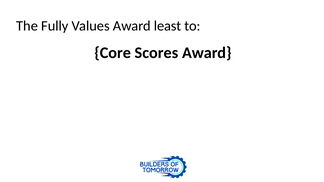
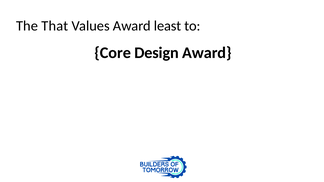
Fully: Fully -> That (55, 26)
Scores: Scores -> Design (157, 53)
